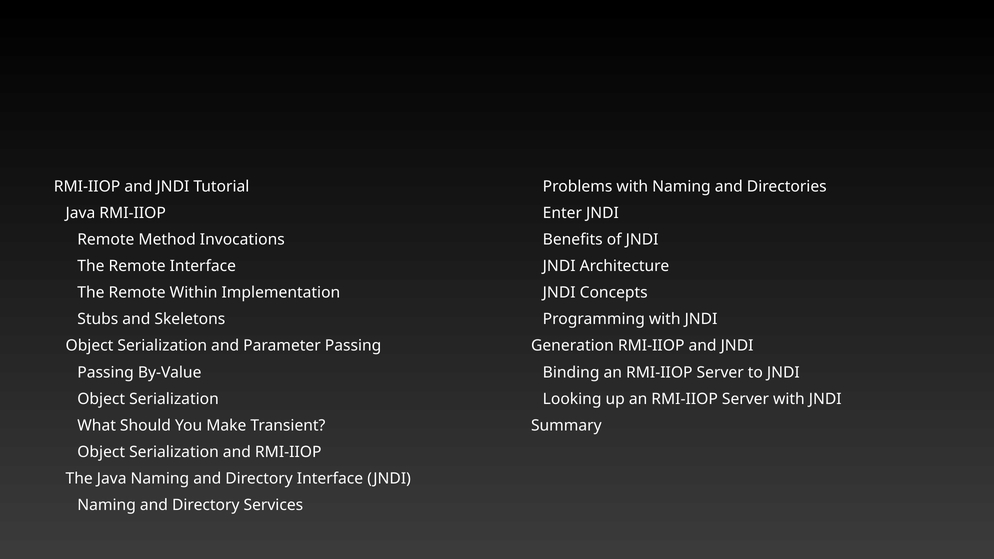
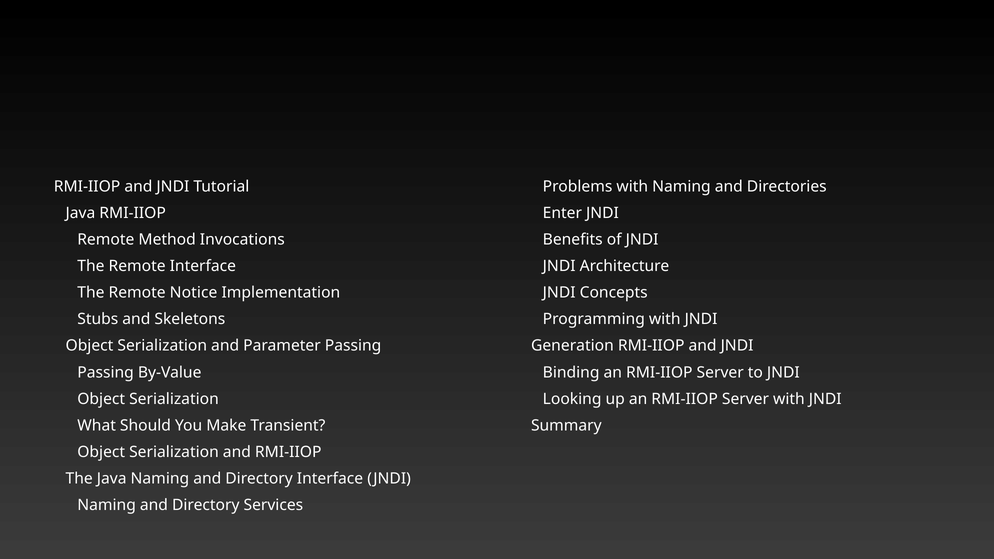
Within: Within -> Notice (194, 293)
